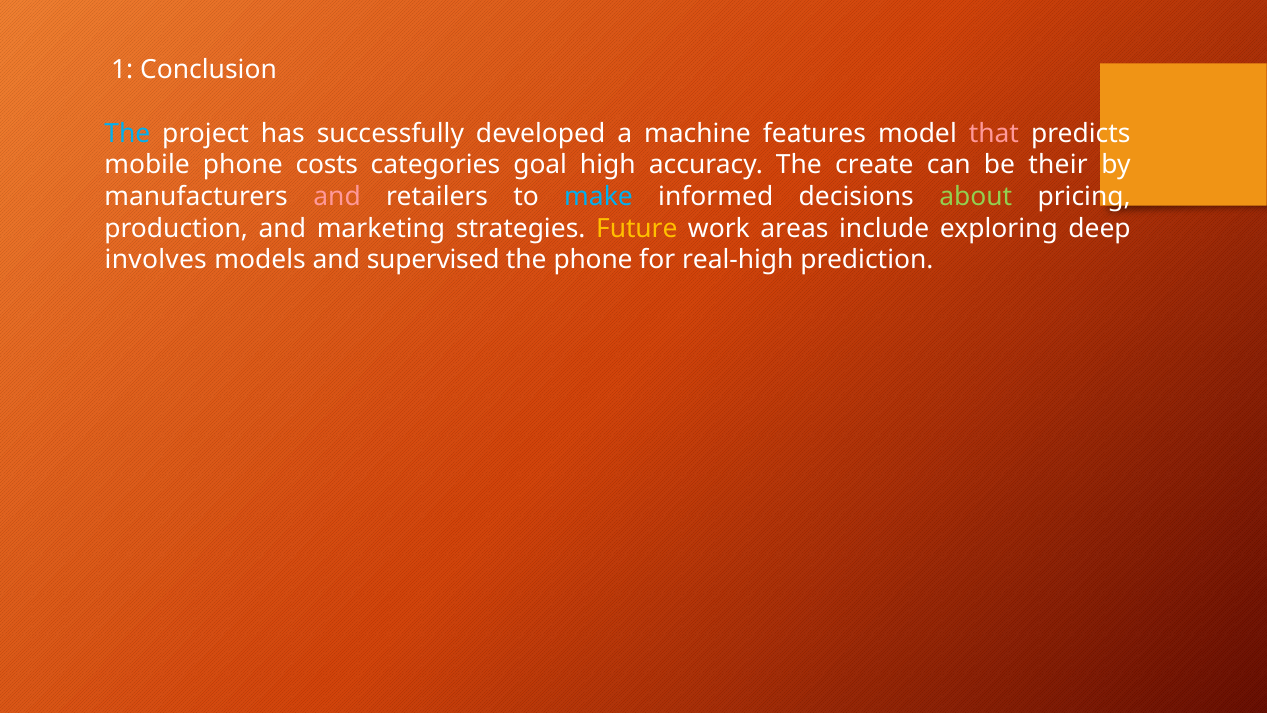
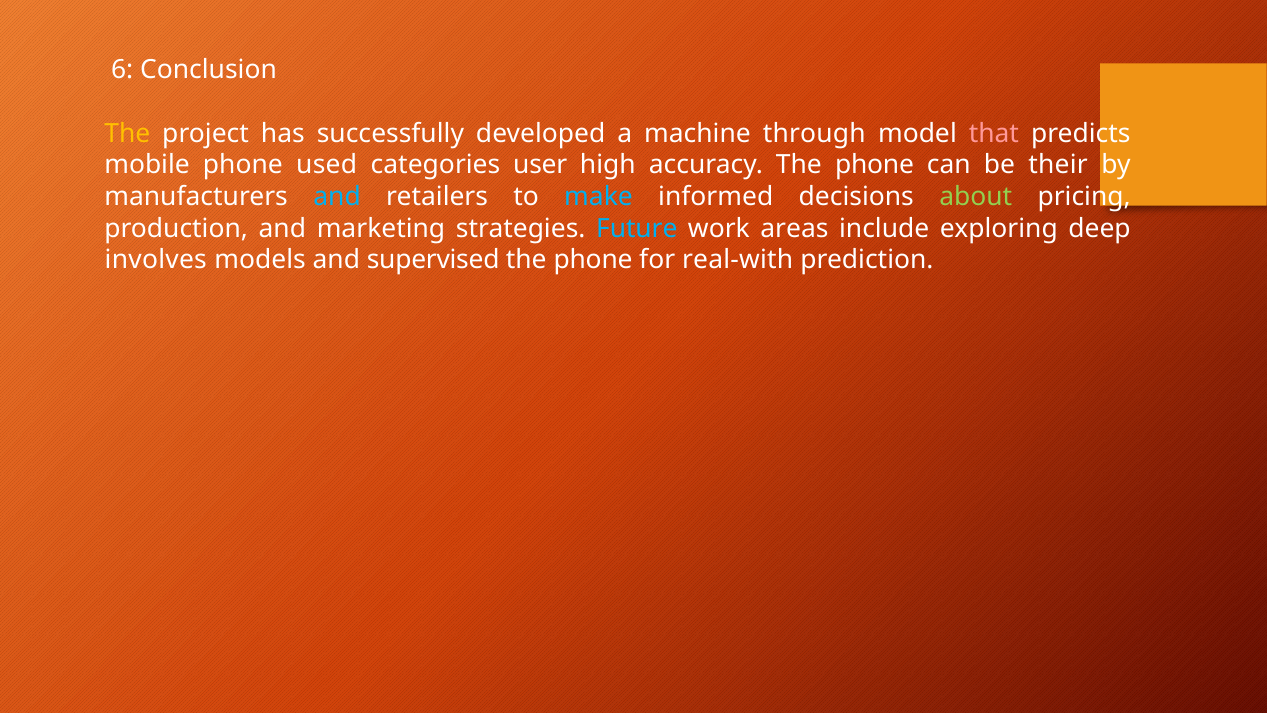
1: 1 -> 6 (122, 70)
The colour: light blue -> yellow (127, 133)
features: features -> through (814, 133)
costs: costs -> used (327, 165)
goal: goal -> user (540, 165)
accuracy The create: create -> phone (874, 165)
and colour: pink -> light blue (337, 197)
Future colour: yellow -> light blue (637, 228)
real-high: real-high -> real-with (738, 260)
